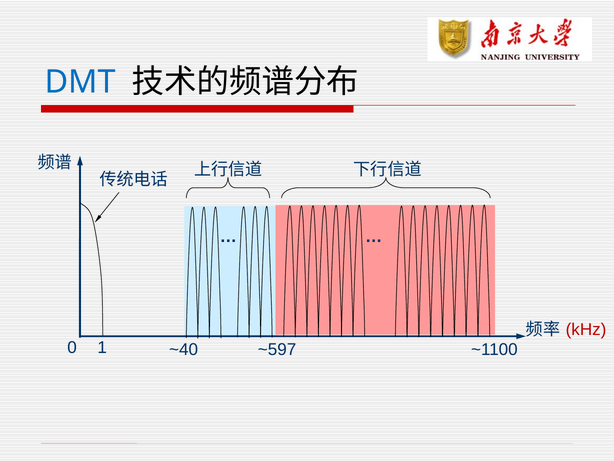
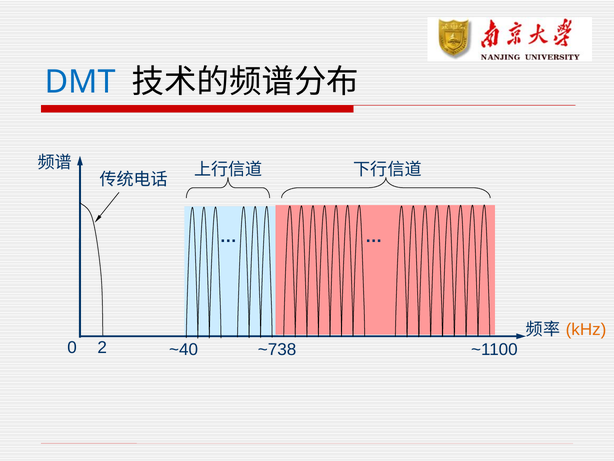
kHz colour: red -> orange (586, 329)
1: 1 -> 2 (102, 347)
~597: ~597 -> ~738 (277, 349)
